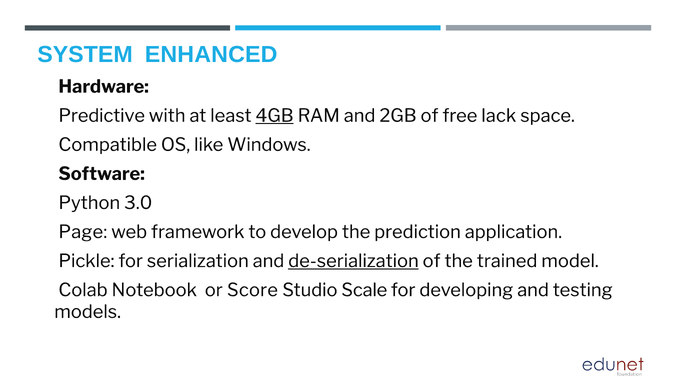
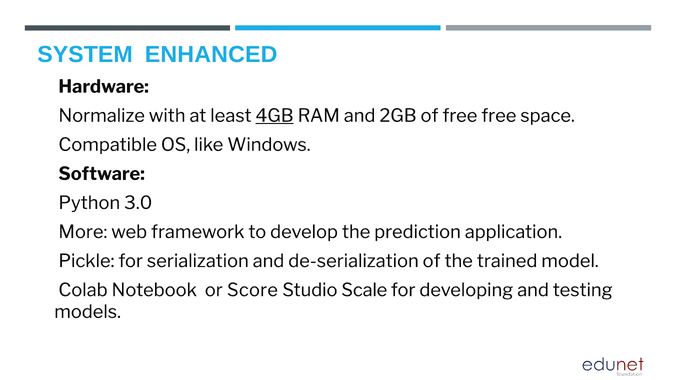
Predictive: Predictive -> Normalize (102, 116)
free lack: lack -> free (499, 116)
Page: Page -> More (83, 232)
de-serialization underline: present -> none (353, 261)
